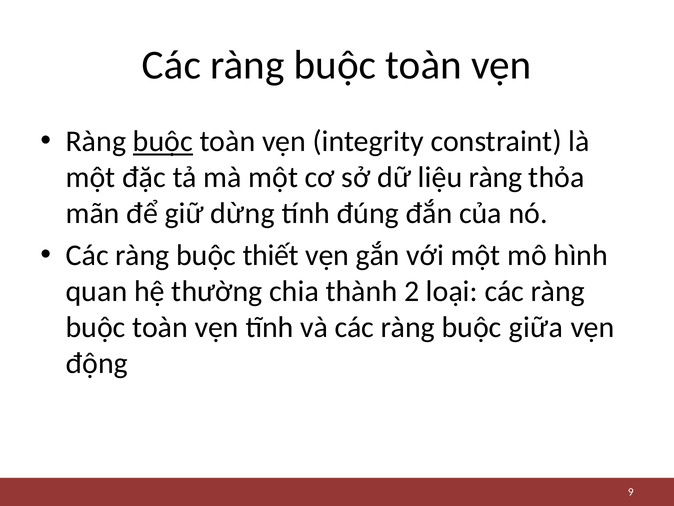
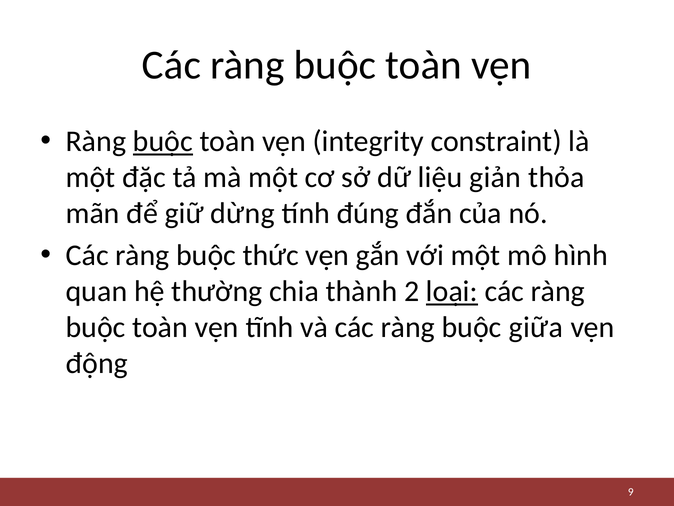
liệu ràng: ràng -> giản (495, 177)
thiết: thiết -> thức (271, 255)
loại underline: none -> present (452, 291)
